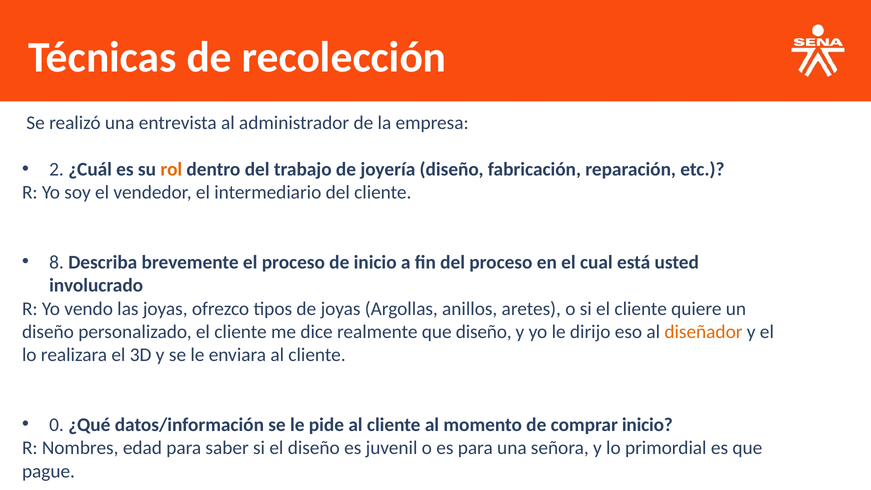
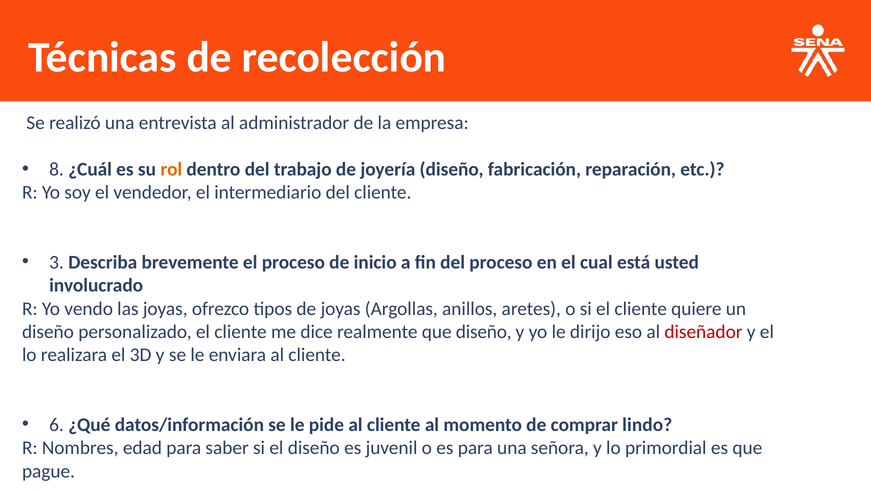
2: 2 -> 8 (57, 169)
8: 8 -> 3 (57, 262)
diseñador colour: orange -> red (703, 332)
0: 0 -> 6 (57, 425)
comprar inicio: inicio -> lindo (647, 425)
